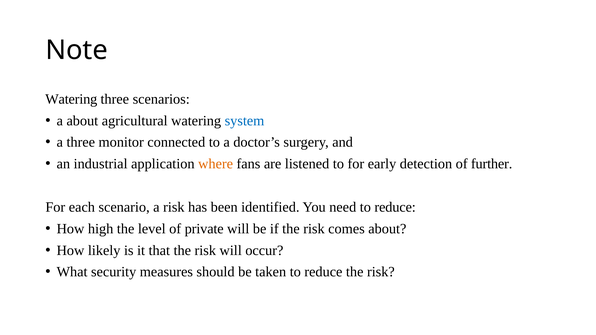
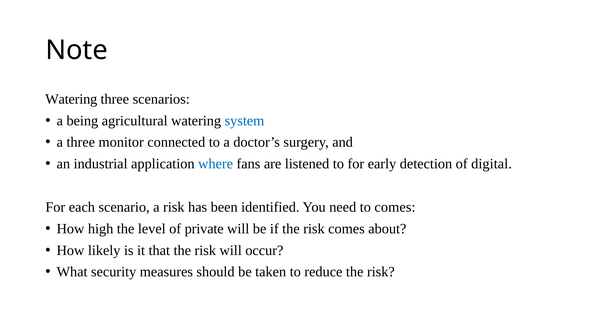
a about: about -> being (82, 121)
where colour: orange -> blue (216, 164)
further: further -> digital (492, 164)
need to reduce: reduce -> comes (395, 207)
